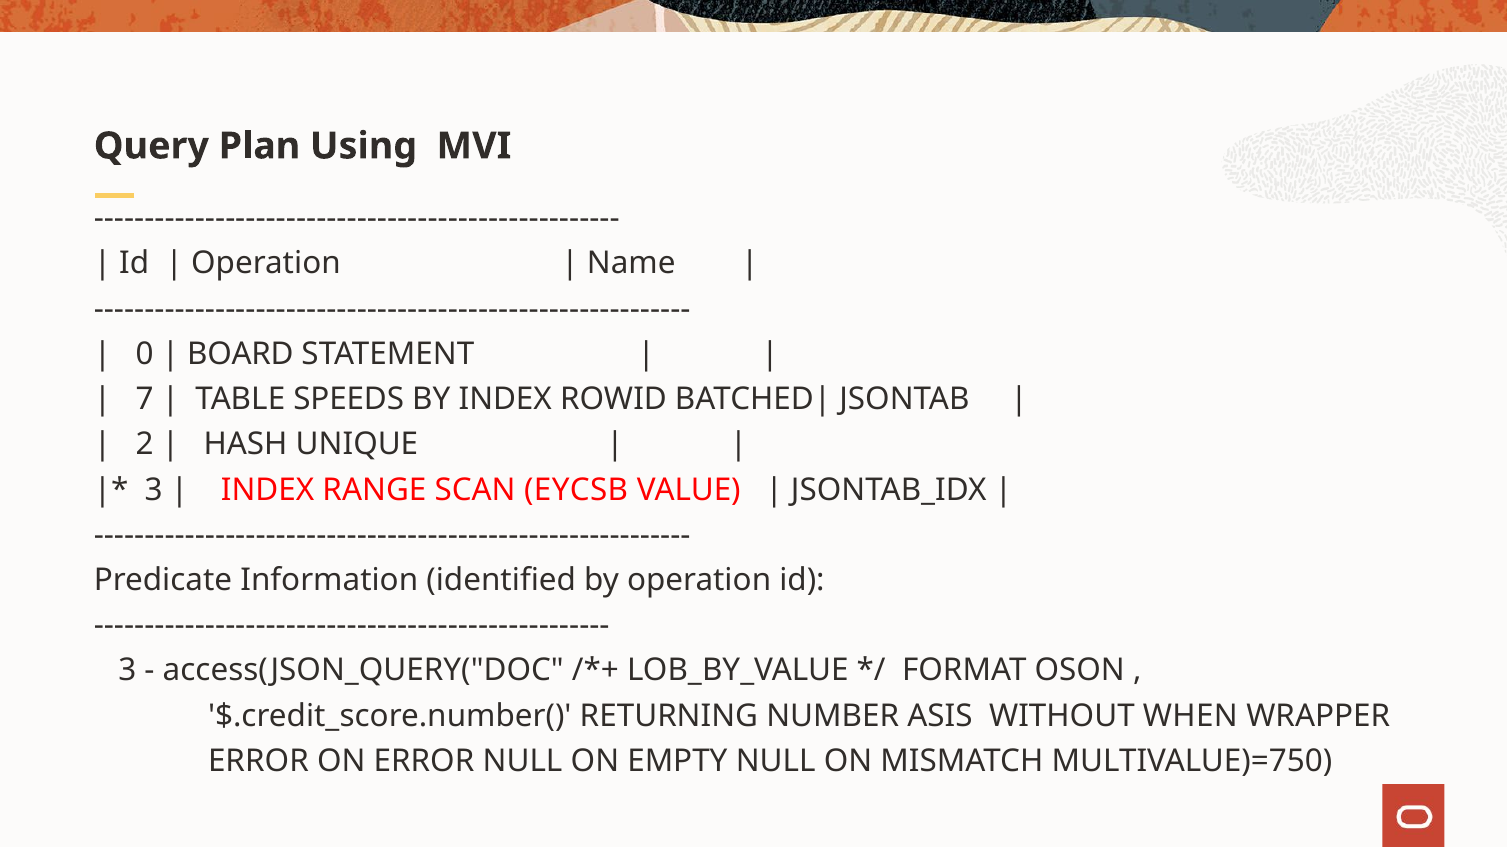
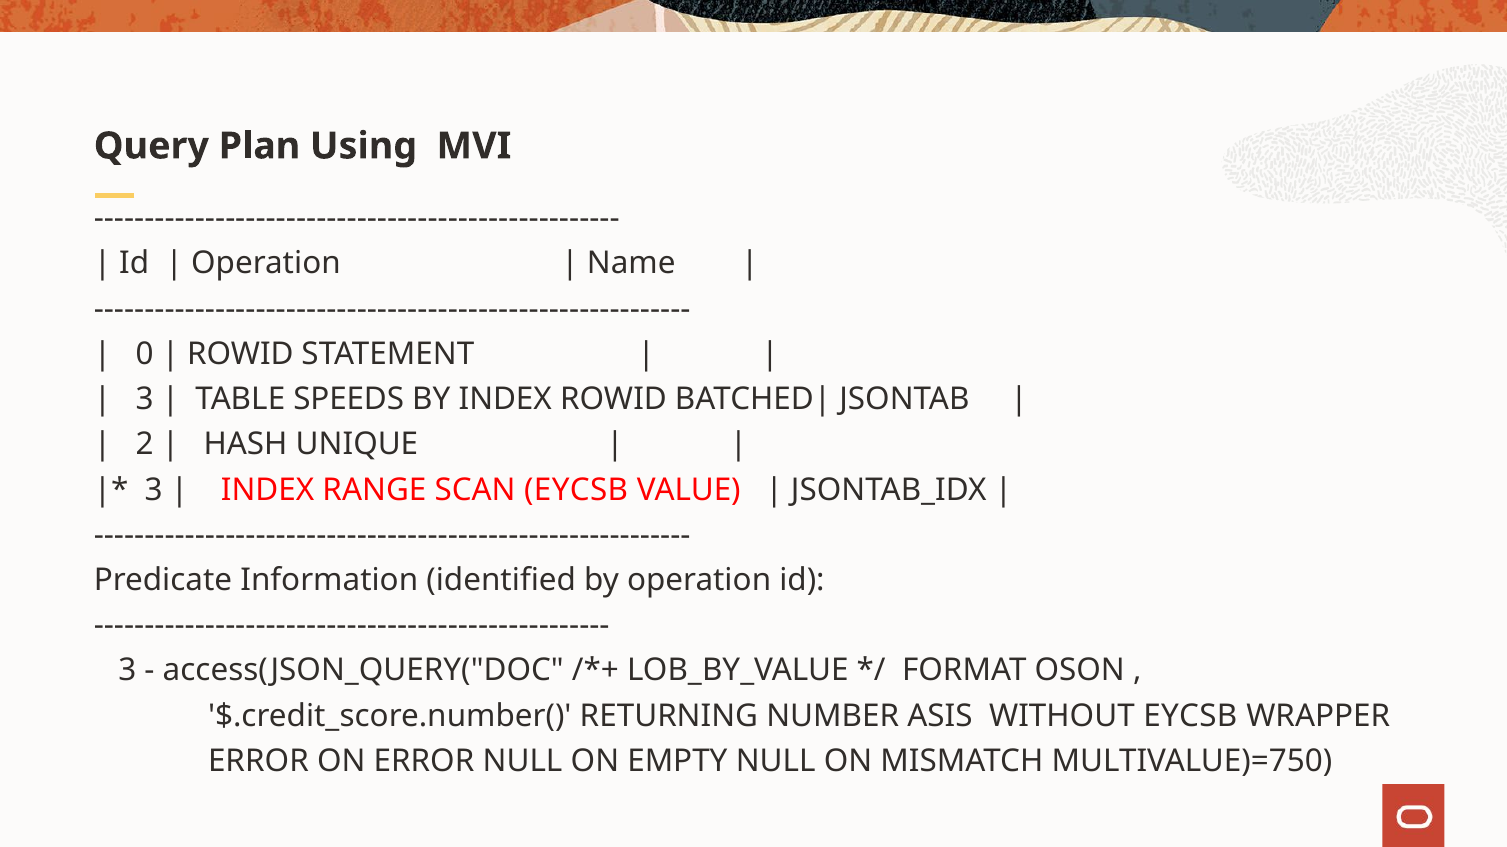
BOARD: BOARD -> ROWID (240, 354)
7: 7 -> 3 (145, 400)
WITHOUT WHEN: WHEN -> EYCSB (1190, 716)
